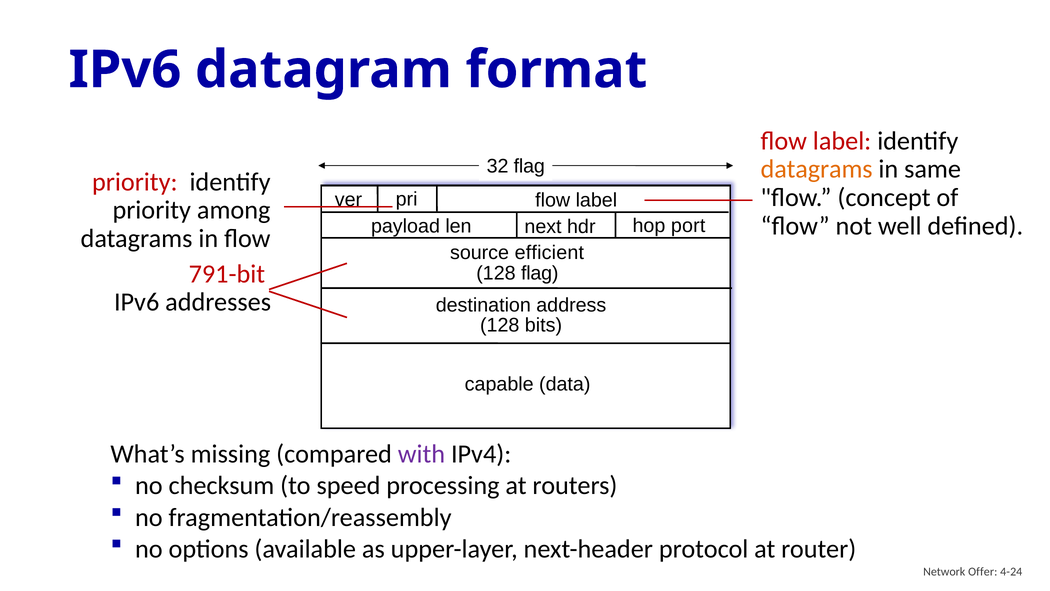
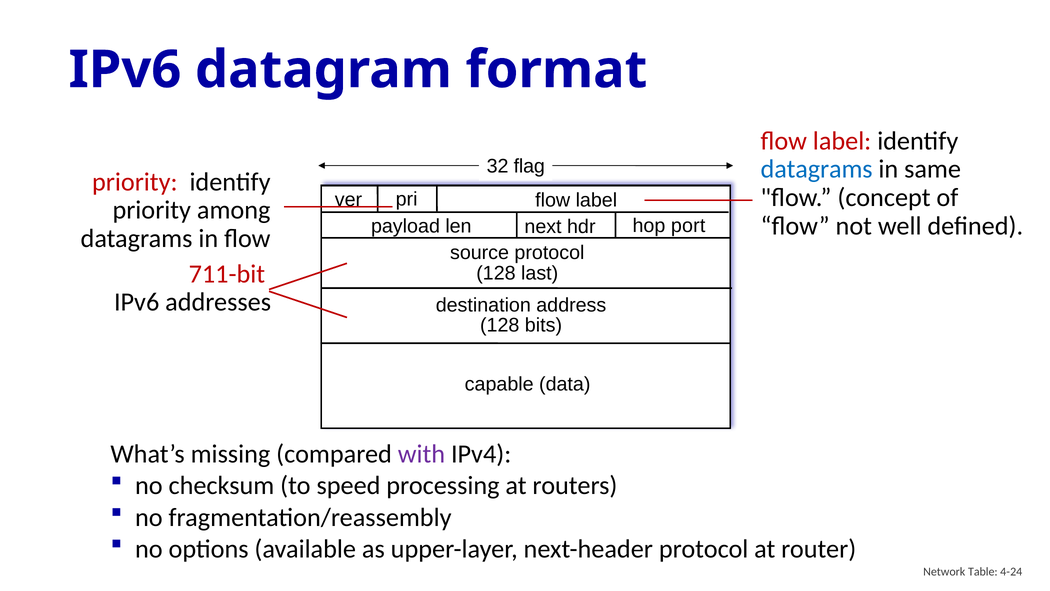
datagrams colour: orange -> blue (817, 169)
source efficient: efficient -> protocol (549, 253)
791-bit: 791-bit -> 711-bit (227, 274)
128 flag: flag -> last (540, 273)
Offer: Offer -> Table (983, 571)
